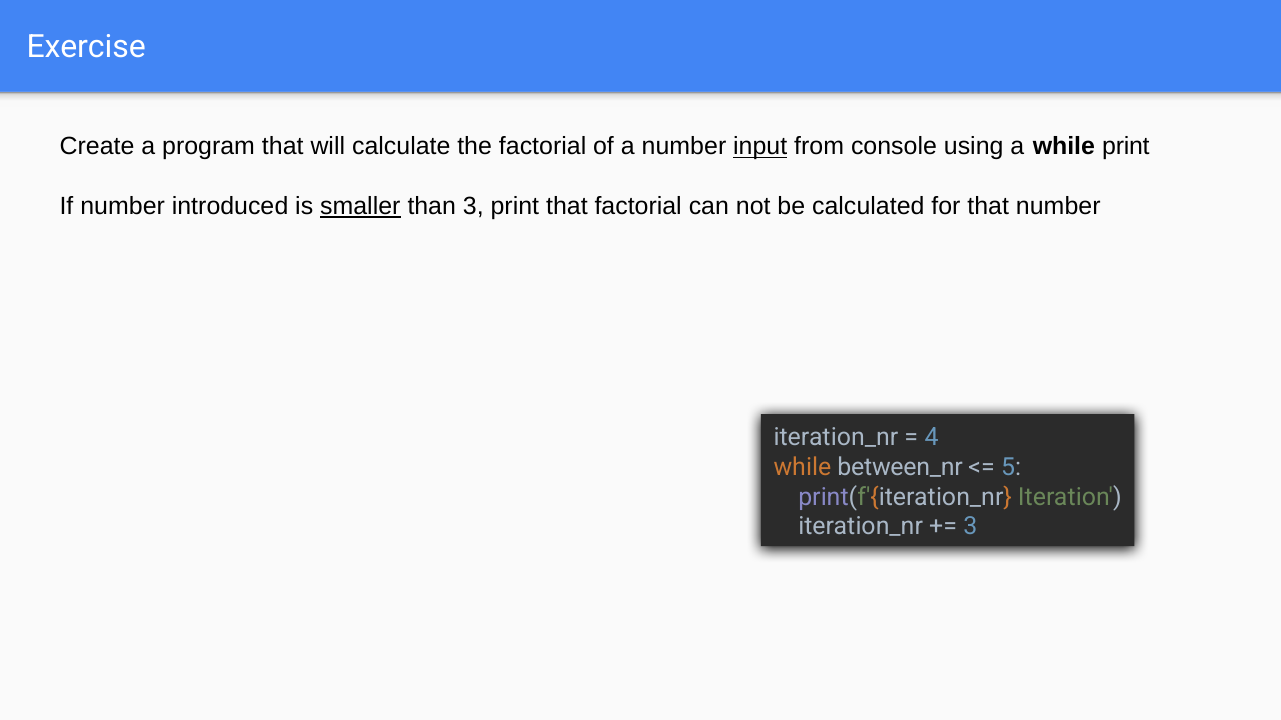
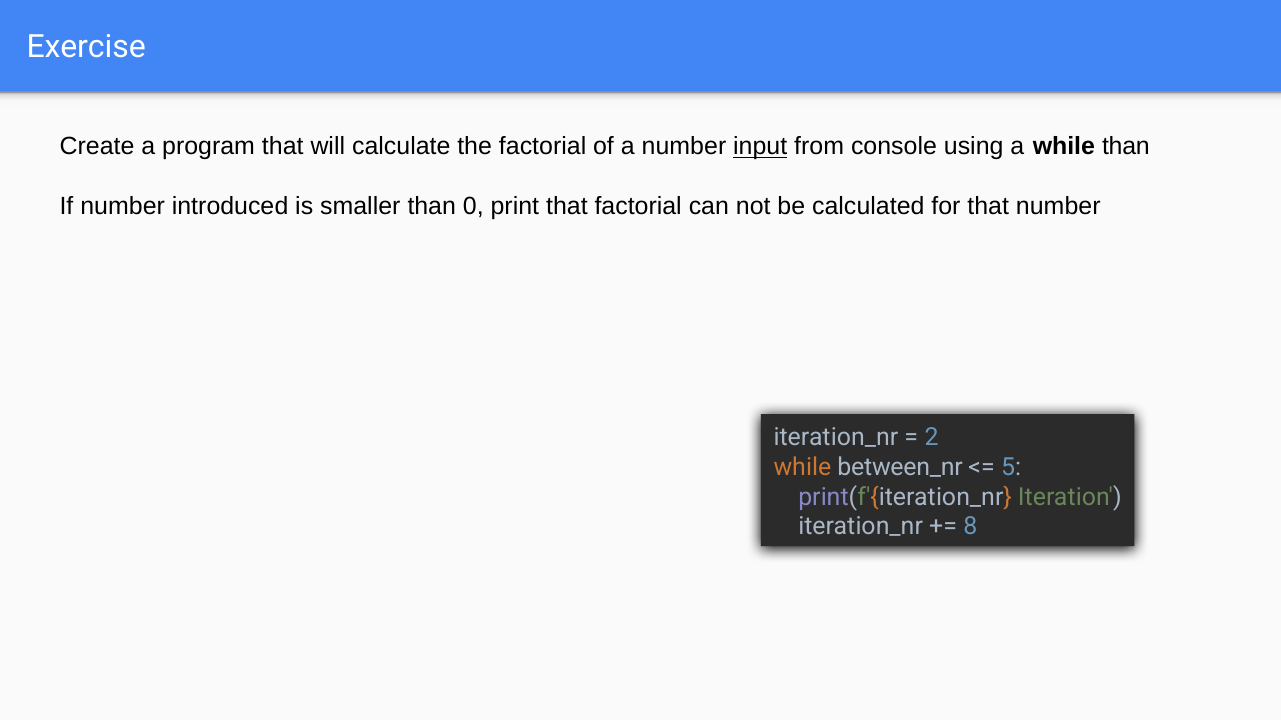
while print: print -> than (1126, 147)
smaller underline: present -> none (360, 207)
than 3: 3 -> 0 (473, 207)
4: 4 -> 2 (932, 437)
3: 3 -> 8 (970, 527)
